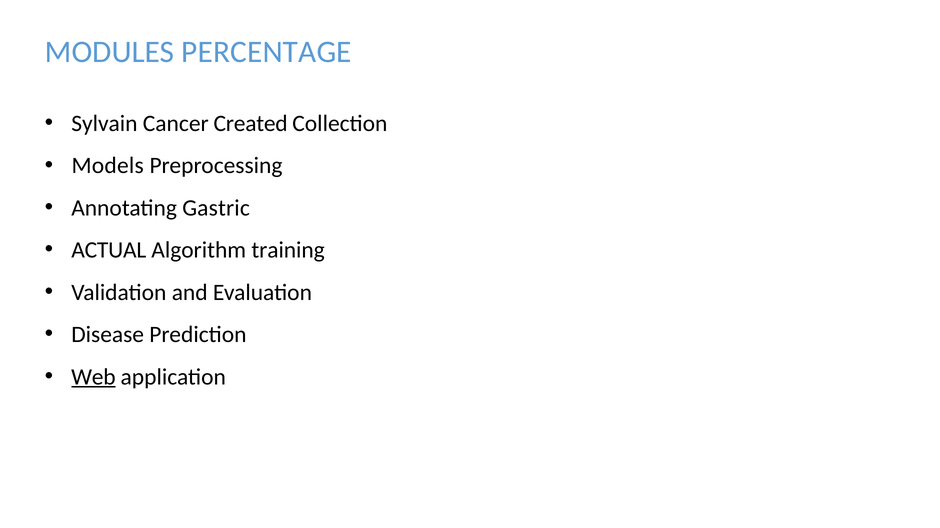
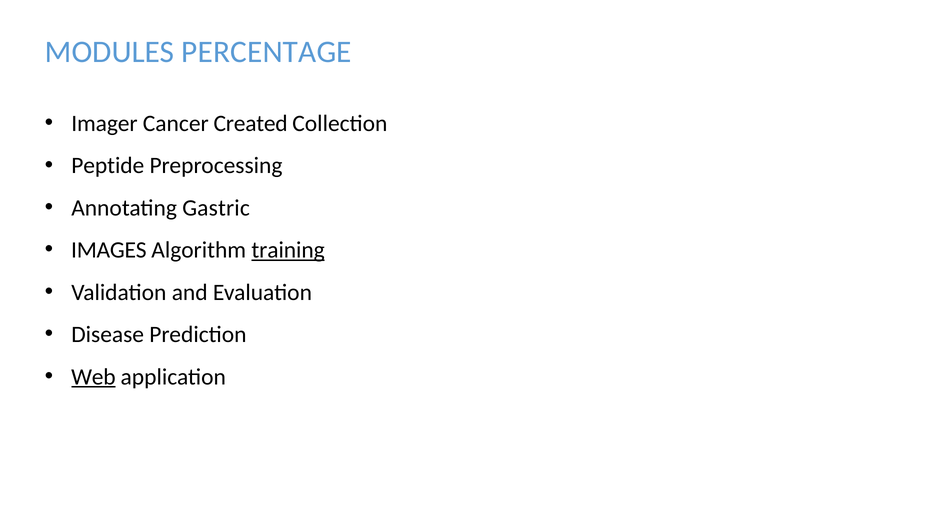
Sylvain: Sylvain -> Imager (104, 123)
Models: Models -> Peptide (108, 166)
ACTUAL: ACTUAL -> IMAGES (109, 250)
training underline: none -> present (288, 250)
